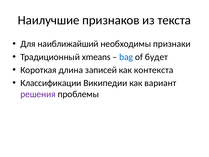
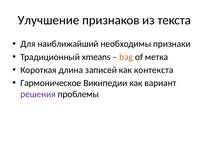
Наилучшие: Наилучшие -> Улучшение (49, 20)
bag colour: blue -> orange (126, 57)
будет: будет -> метка (157, 57)
Классификации: Классификации -> Гармоническое (51, 83)
